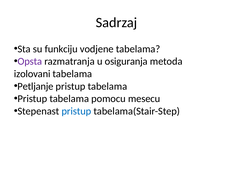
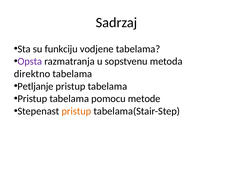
osiguranja: osiguranja -> sopstvenu (126, 61)
izolovani: izolovani -> direktno (32, 74)
mesecu: mesecu -> metode (144, 99)
pristup colour: blue -> orange (76, 111)
